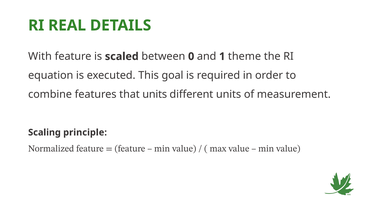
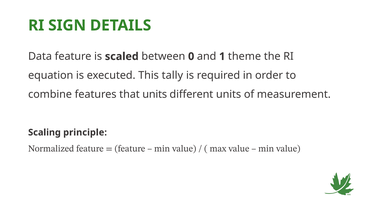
REAL: REAL -> SIGN (67, 25)
With: With -> Data (40, 57)
goal: goal -> tally (172, 76)
